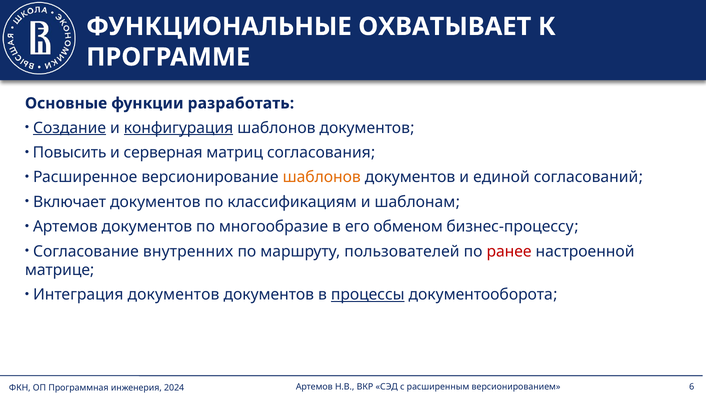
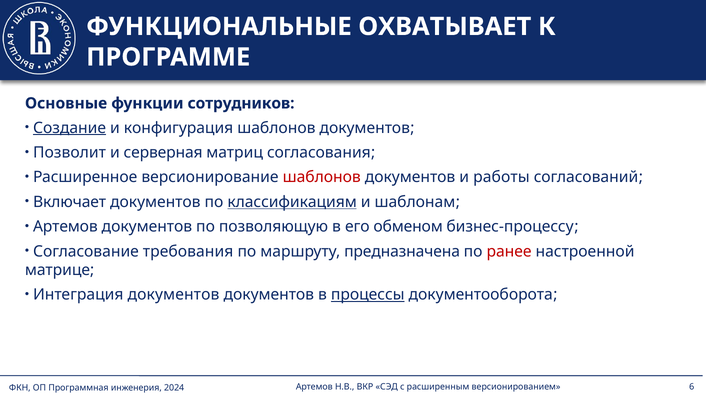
разработать: разработать -> сотрудников (241, 103)
конфигурация underline: present -> none (179, 128)
Повысить: Повысить -> Позволит (69, 153)
шаблонов colour: orange -> red (322, 177)
единой: единой -> работы (501, 177)
классификациям underline: none -> present (292, 202)
многообразие: многообразие -> позволяющую (274, 227)
внутренних: внутренних -> требования (188, 251)
пользователей: пользователей -> предназначена (402, 251)
